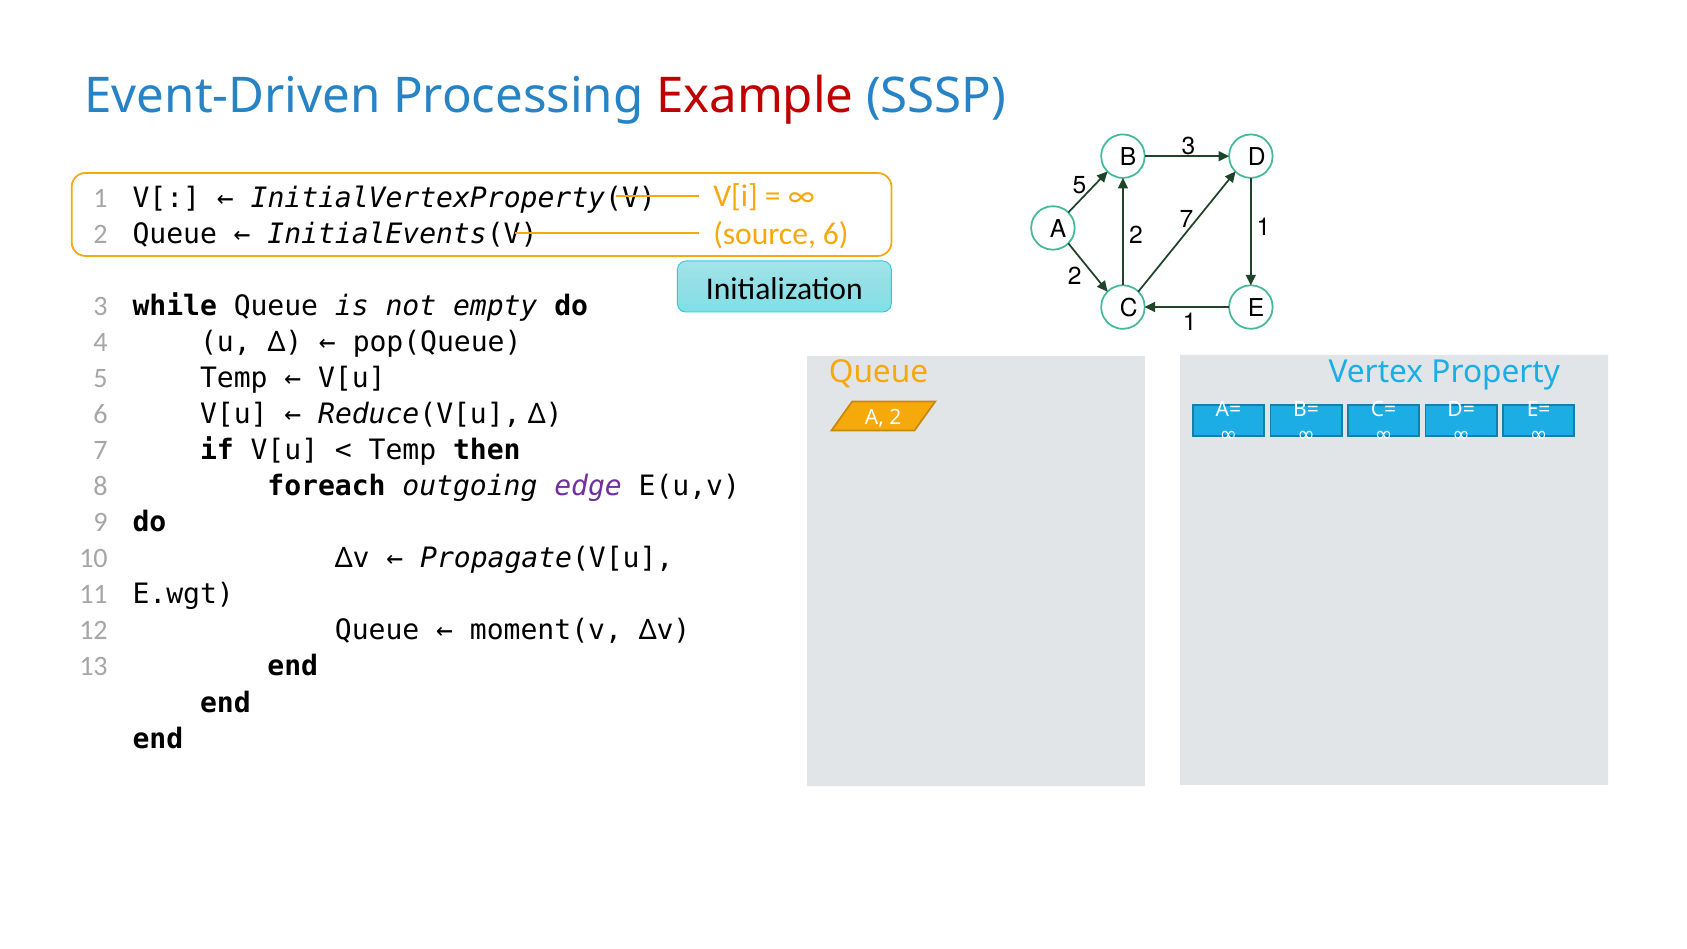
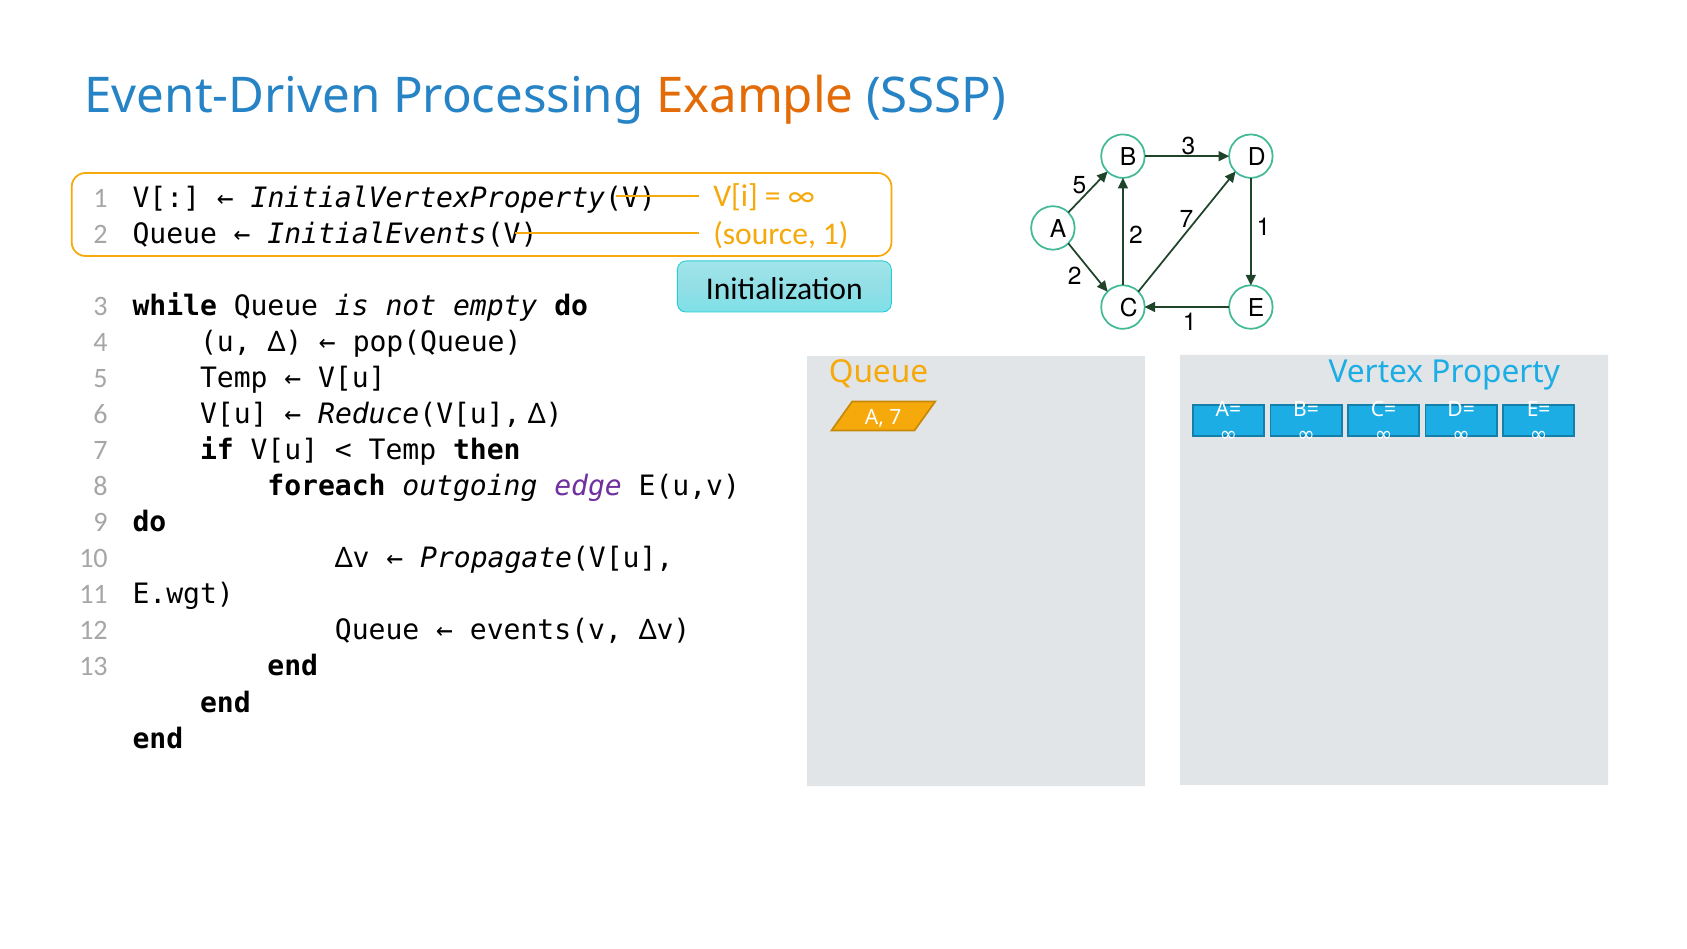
Example colour: red -> orange (755, 96)
source 6: 6 -> 1 (836, 234)
A 2: 2 -> 7 (895, 417)
moment(v: moment(v -> events(v (546, 631)
